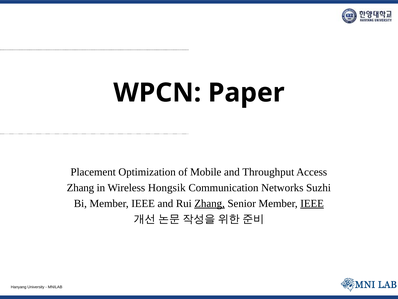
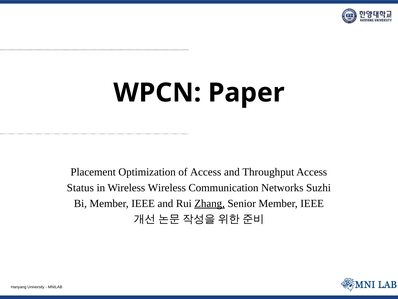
of Mobile: Mobile -> Access (206, 172)
Zhang: Zhang -> Status (80, 187)
Wireless Hongsik: Hongsik -> Wireless (167, 187)
IEEE underline: present -> none (312, 203)
